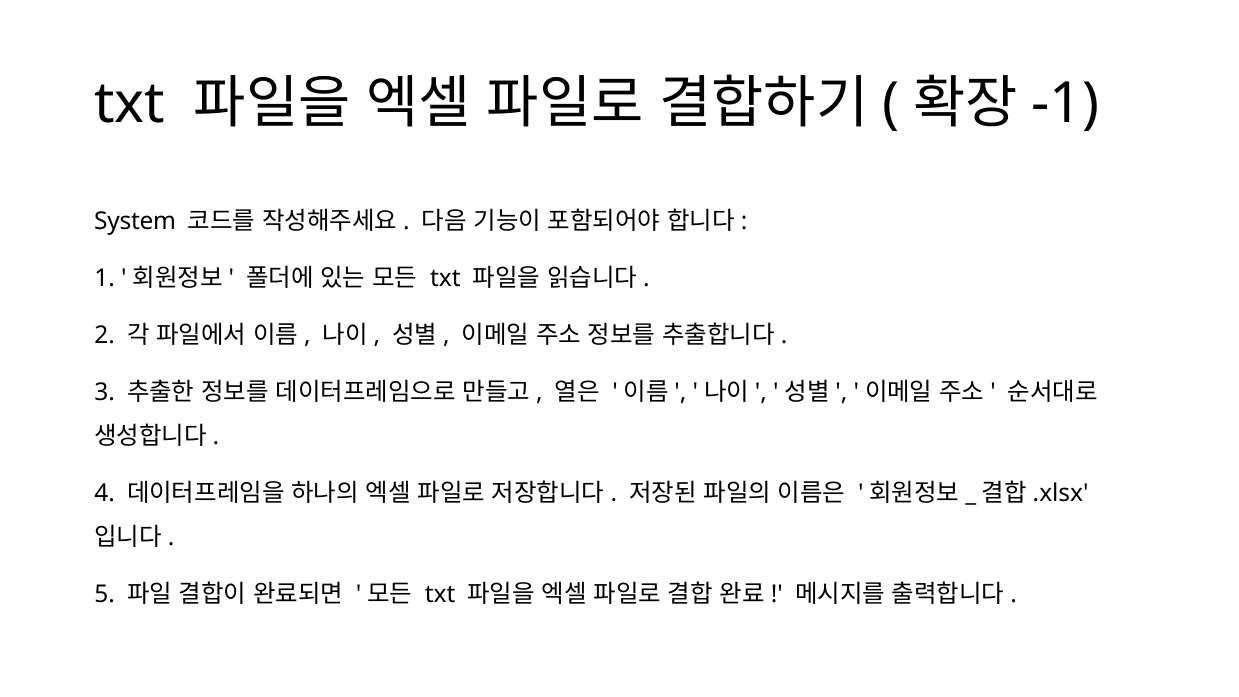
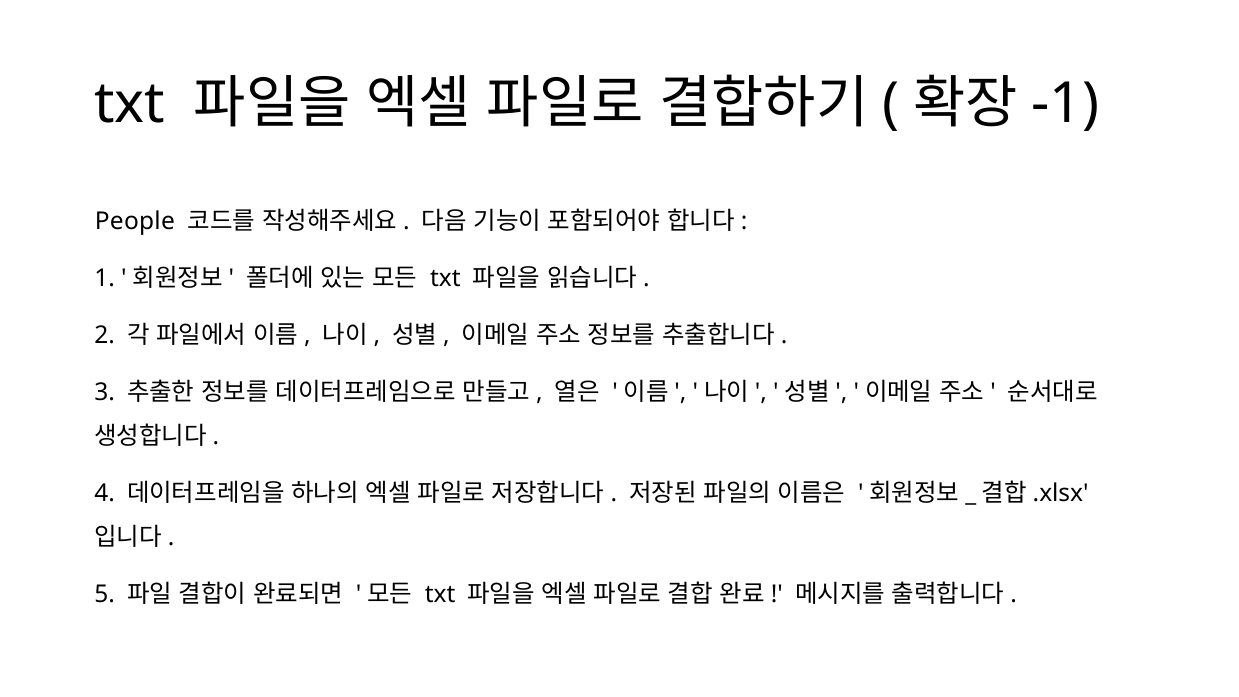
System: System -> People (135, 221)
